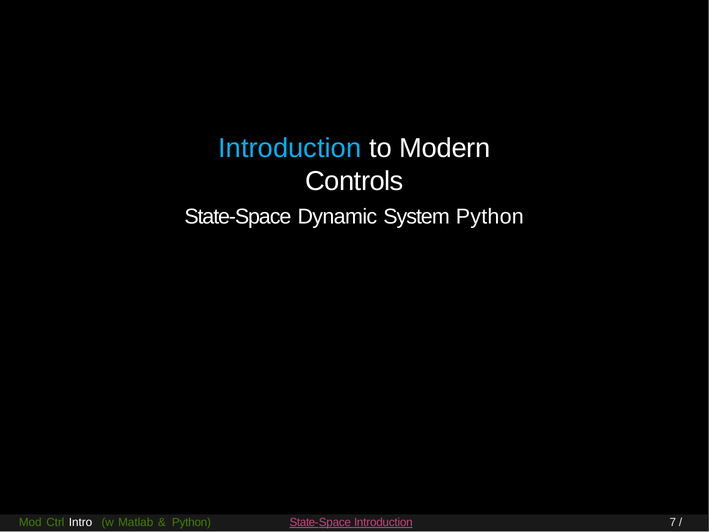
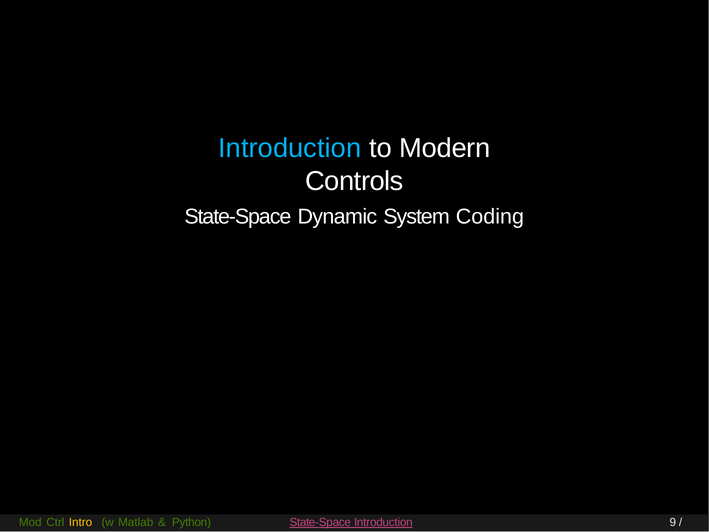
System Python: Python -> Coding (490, 217)
Intro colour: white -> yellow (81, 522)
7: 7 -> 9 (673, 522)
